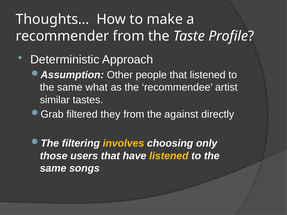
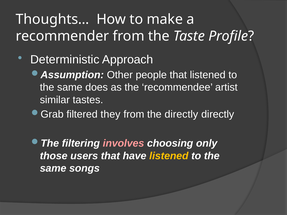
what: what -> does (97, 87)
the against: against -> directly (181, 114)
involves colour: yellow -> pink (123, 144)
